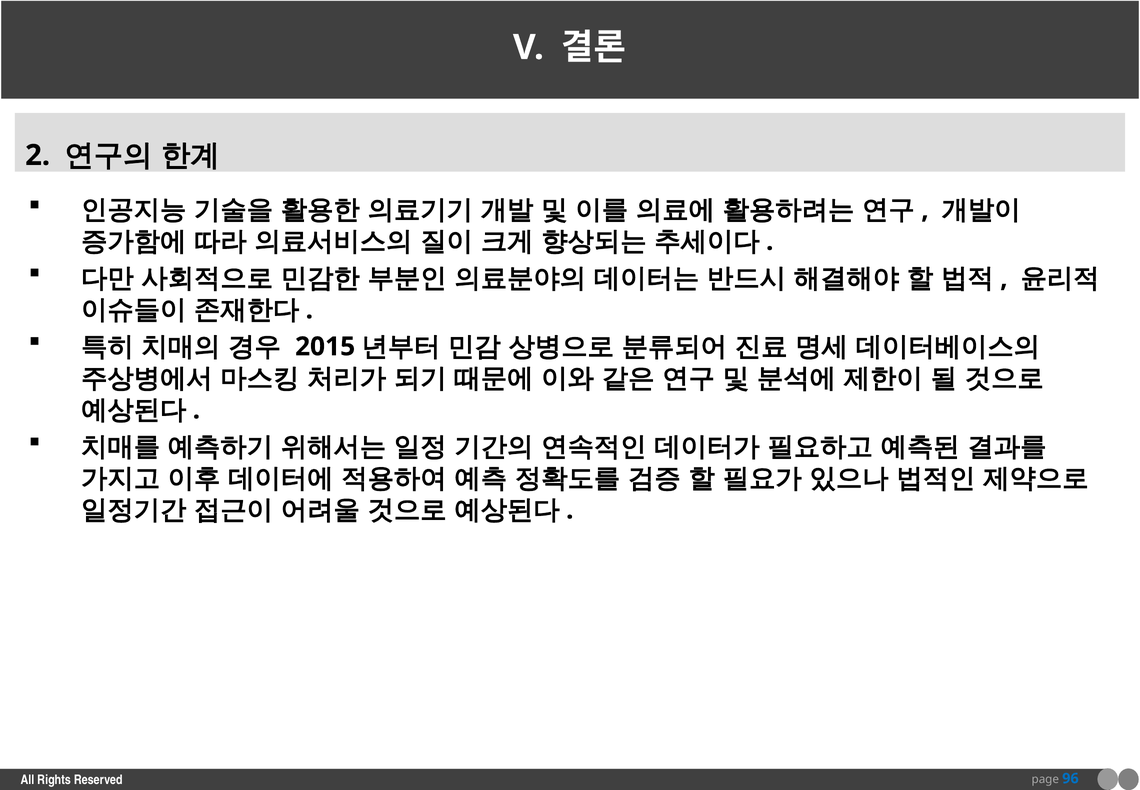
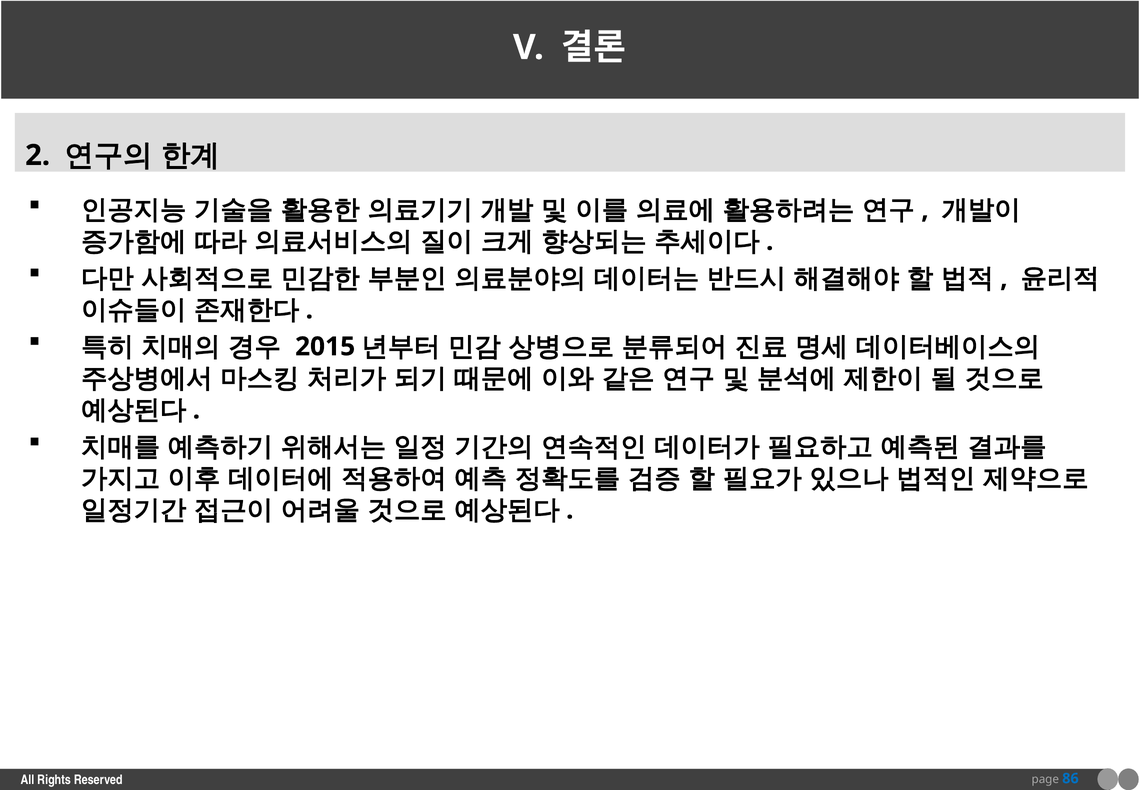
96: 96 -> 86 (1070, 778)
